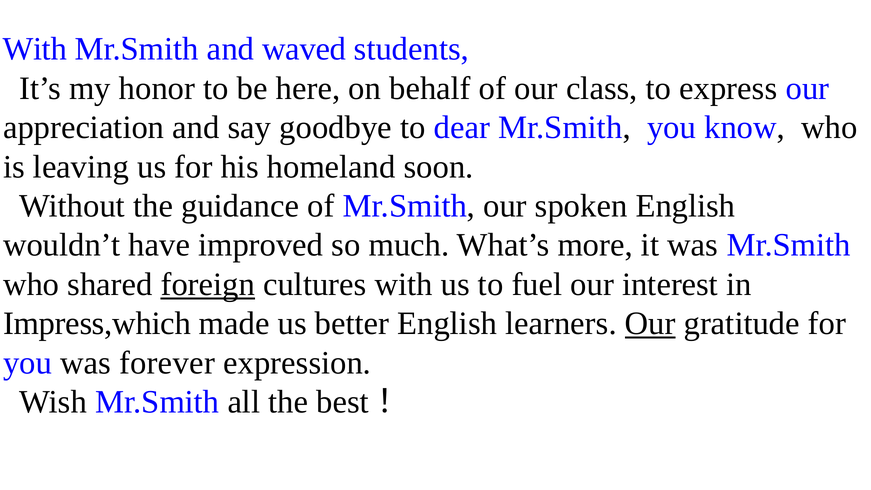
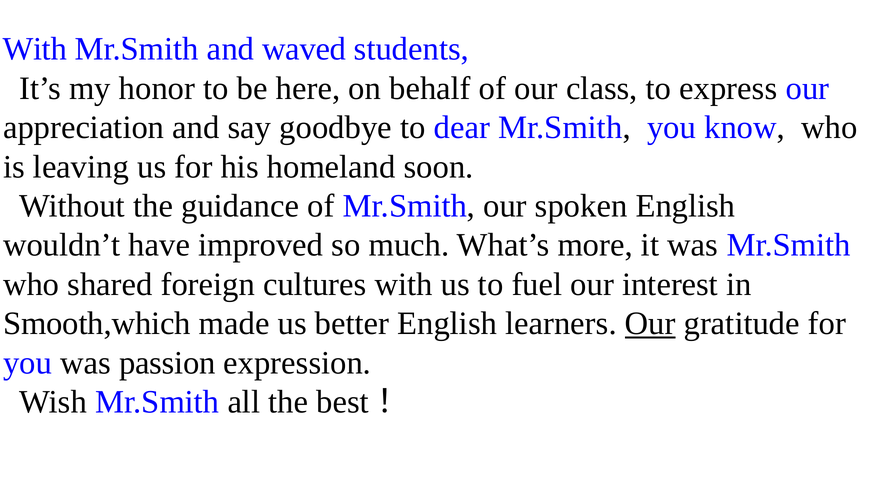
foreign underline: present -> none (208, 284)
Impress,which: Impress,which -> Smooth,which (97, 323)
forever: forever -> passion (167, 363)
